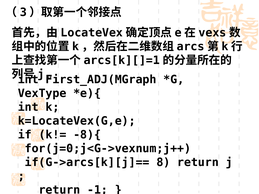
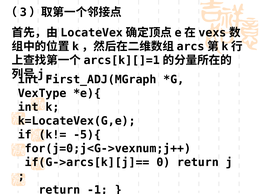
-8){: -8){ -> -5){ (87, 135)
8: 8 -> 0 (163, 162)
